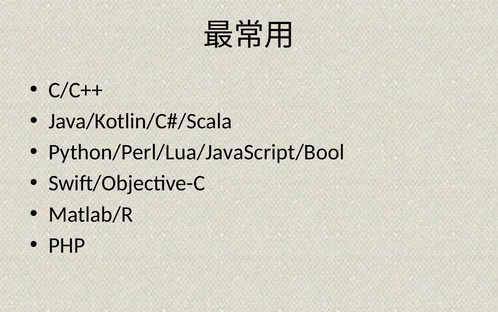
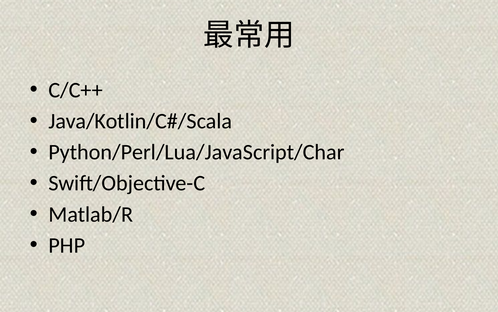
Python/Perl/Lua/JavaScript/Bool: Python/Perl/Lua/JavaScript/Bool -> Python/Perl/Lua/JavaScript/Char (197, 152)
